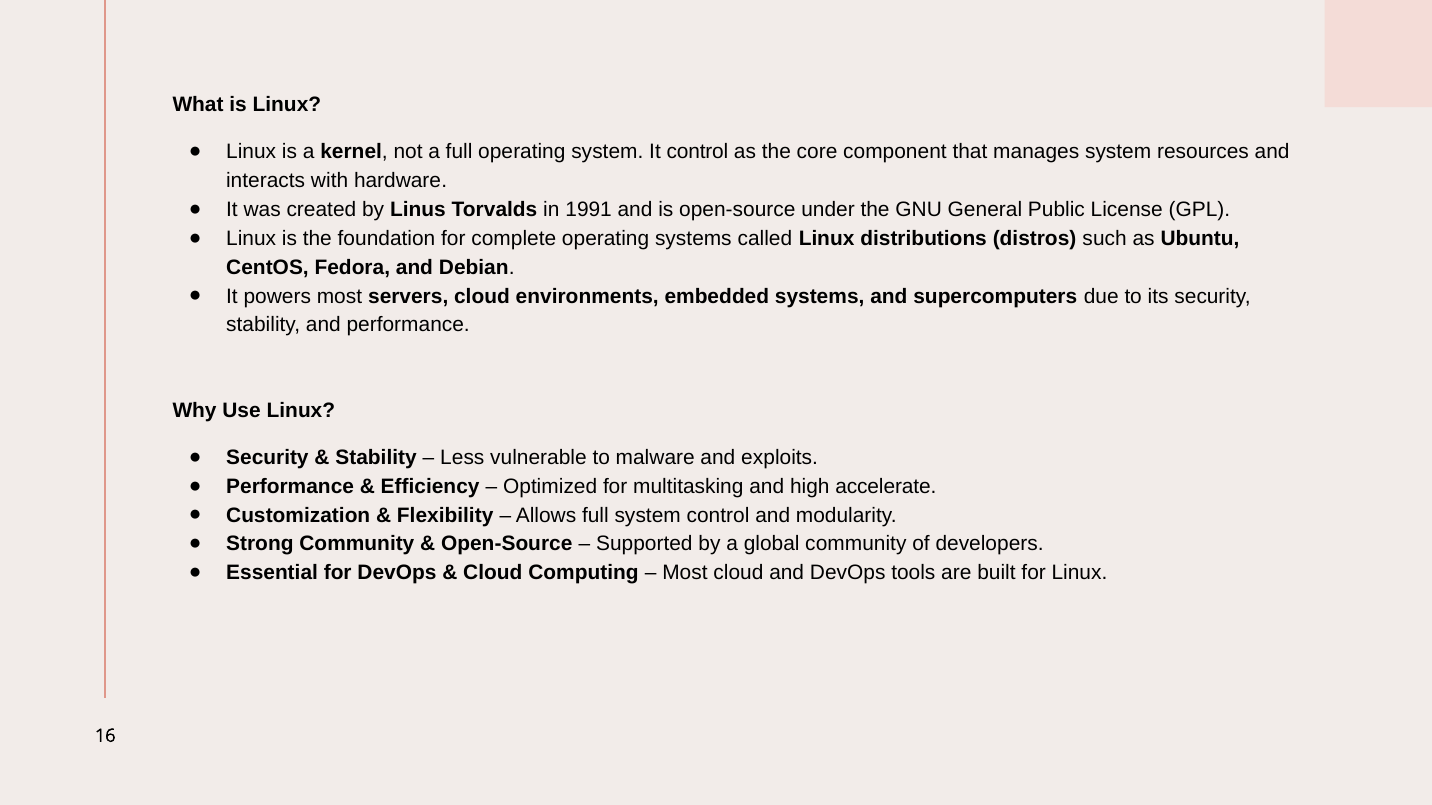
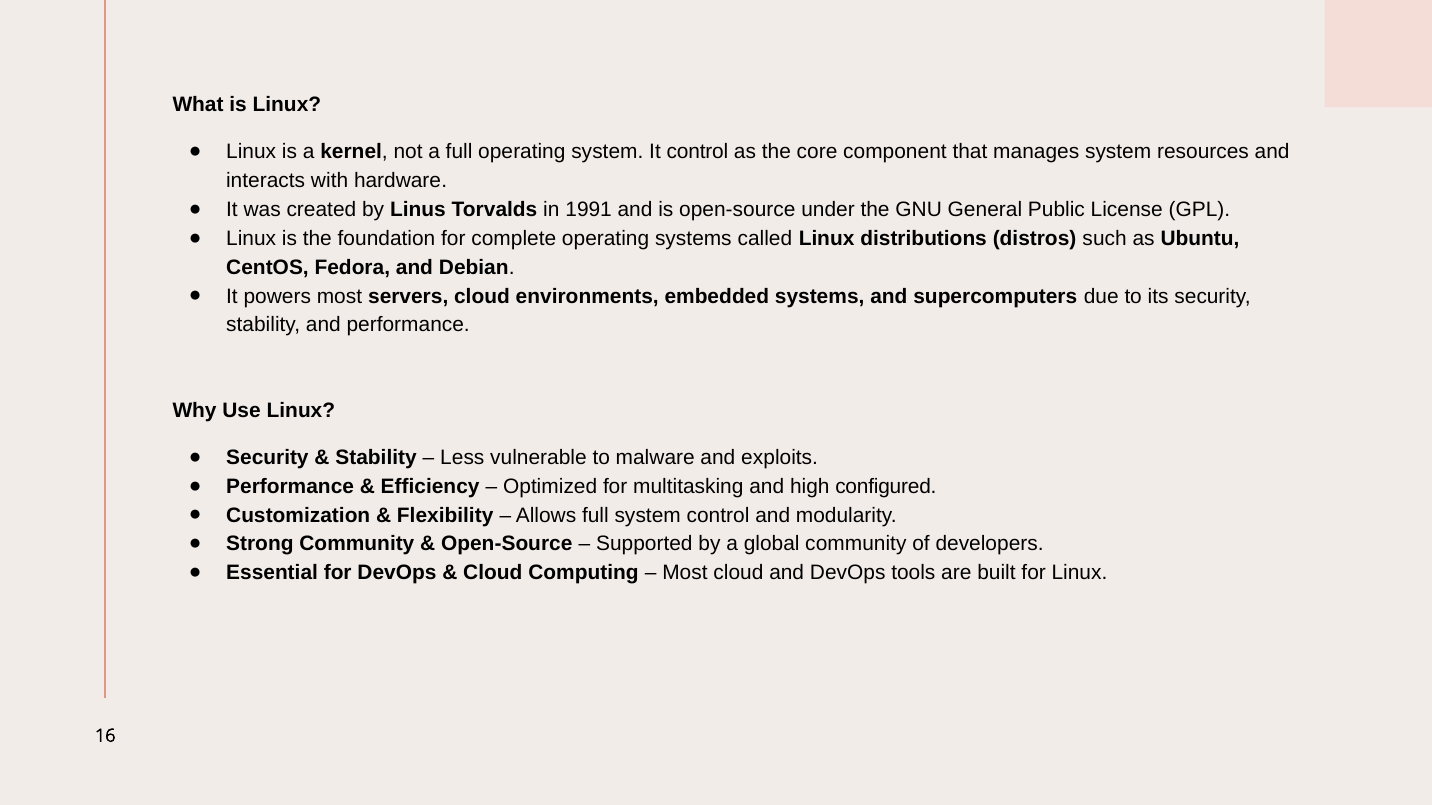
accelerate: accelerate -> configured (886, 487)
